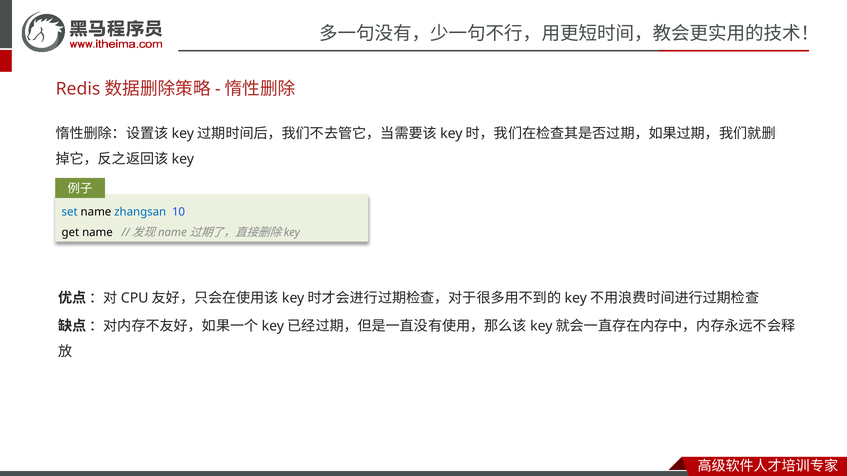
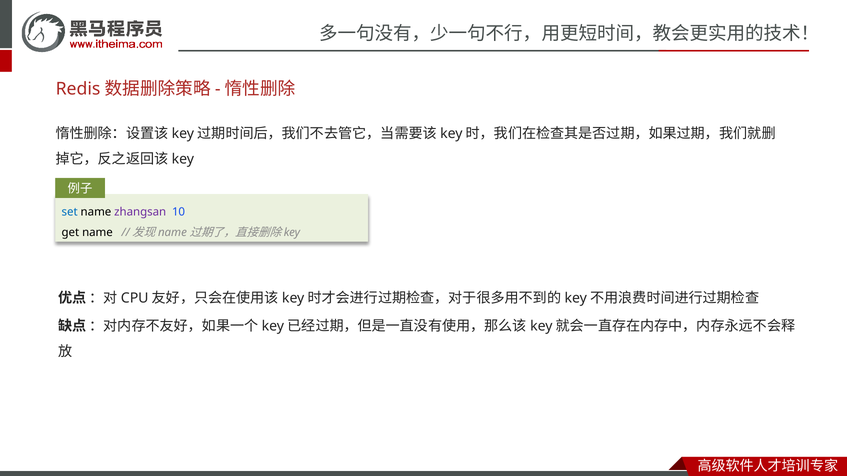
zhangsan colour: blue -> purple (140, 212)
